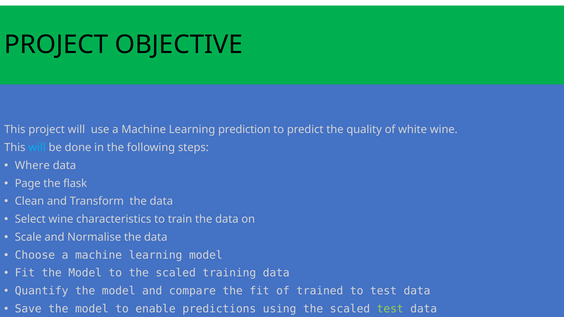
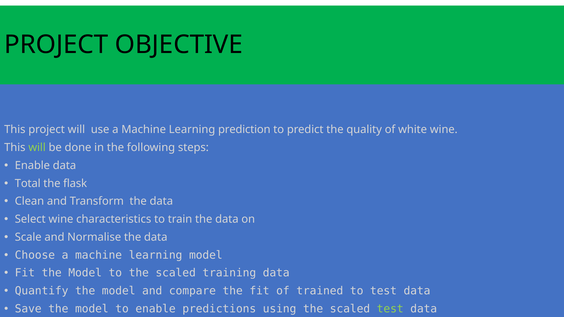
will colour: light blue -> light green (37, 148)
Where: Where -> Enable (32, 166)
Page: Page -> Total (28, 184)
